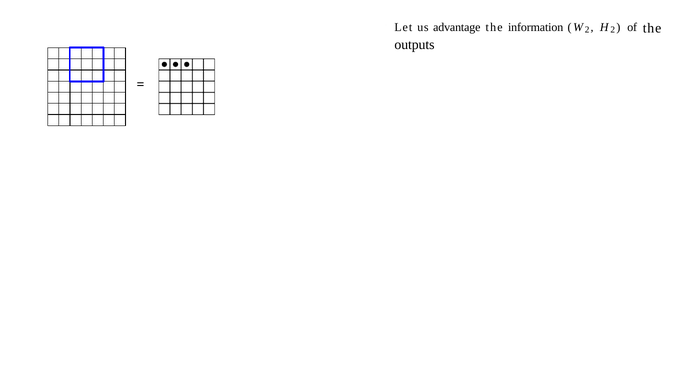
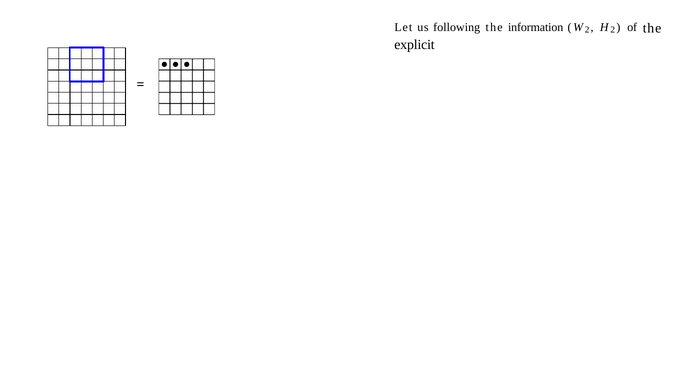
advantage: advantage -> following (457, 27)
outputs: outputs -> explicit (415, 45)
